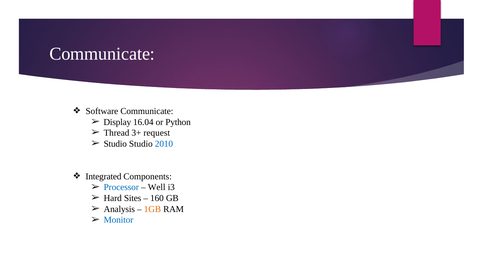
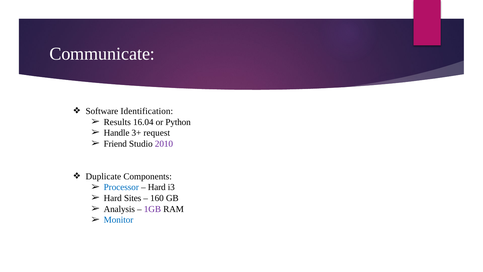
Software Communicate: Communicate -> Identification (147, 111)
Display: Display -> Results (117, 122)
Thread: Thread -> Handle (117, 133)
Studio: Studio -> Friend (115, 144)
2010 colour: blue -> purple (164, 144)
Integrated: Integrated -> Duplicate (103, 176)
Well: Well -> Hard (157, 187)
1GB colour: orange -> purple (152, 209)
